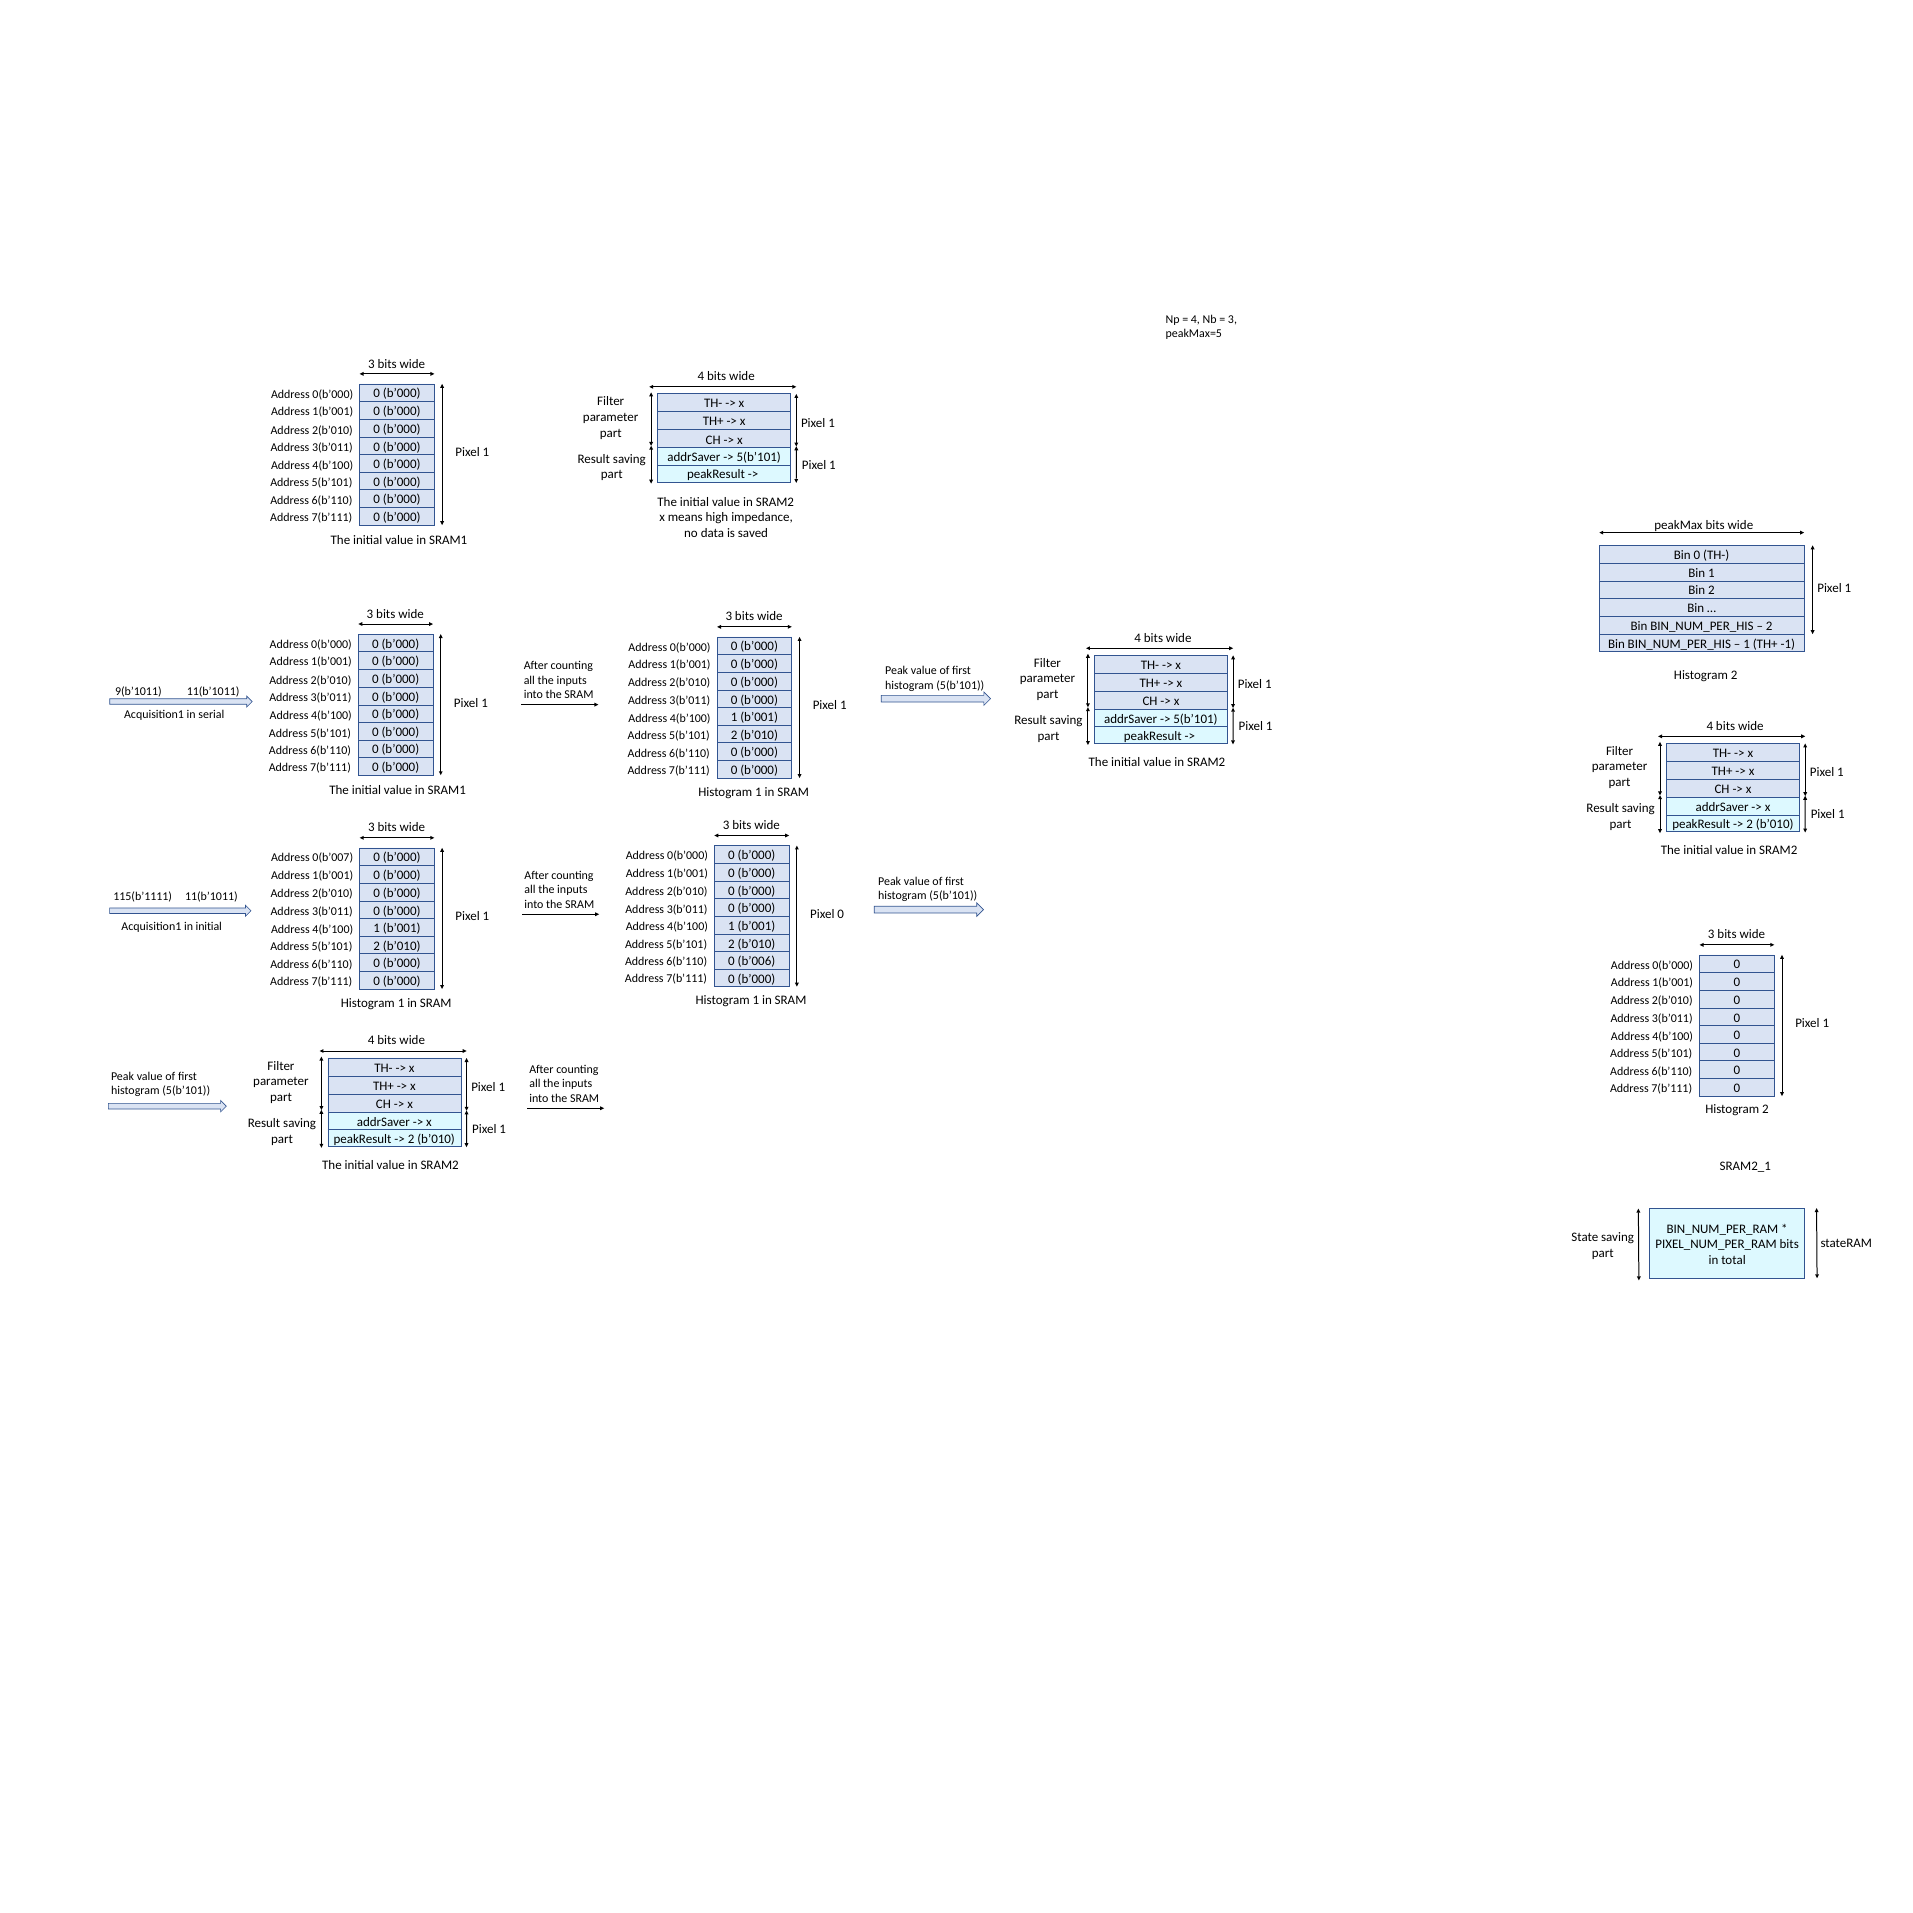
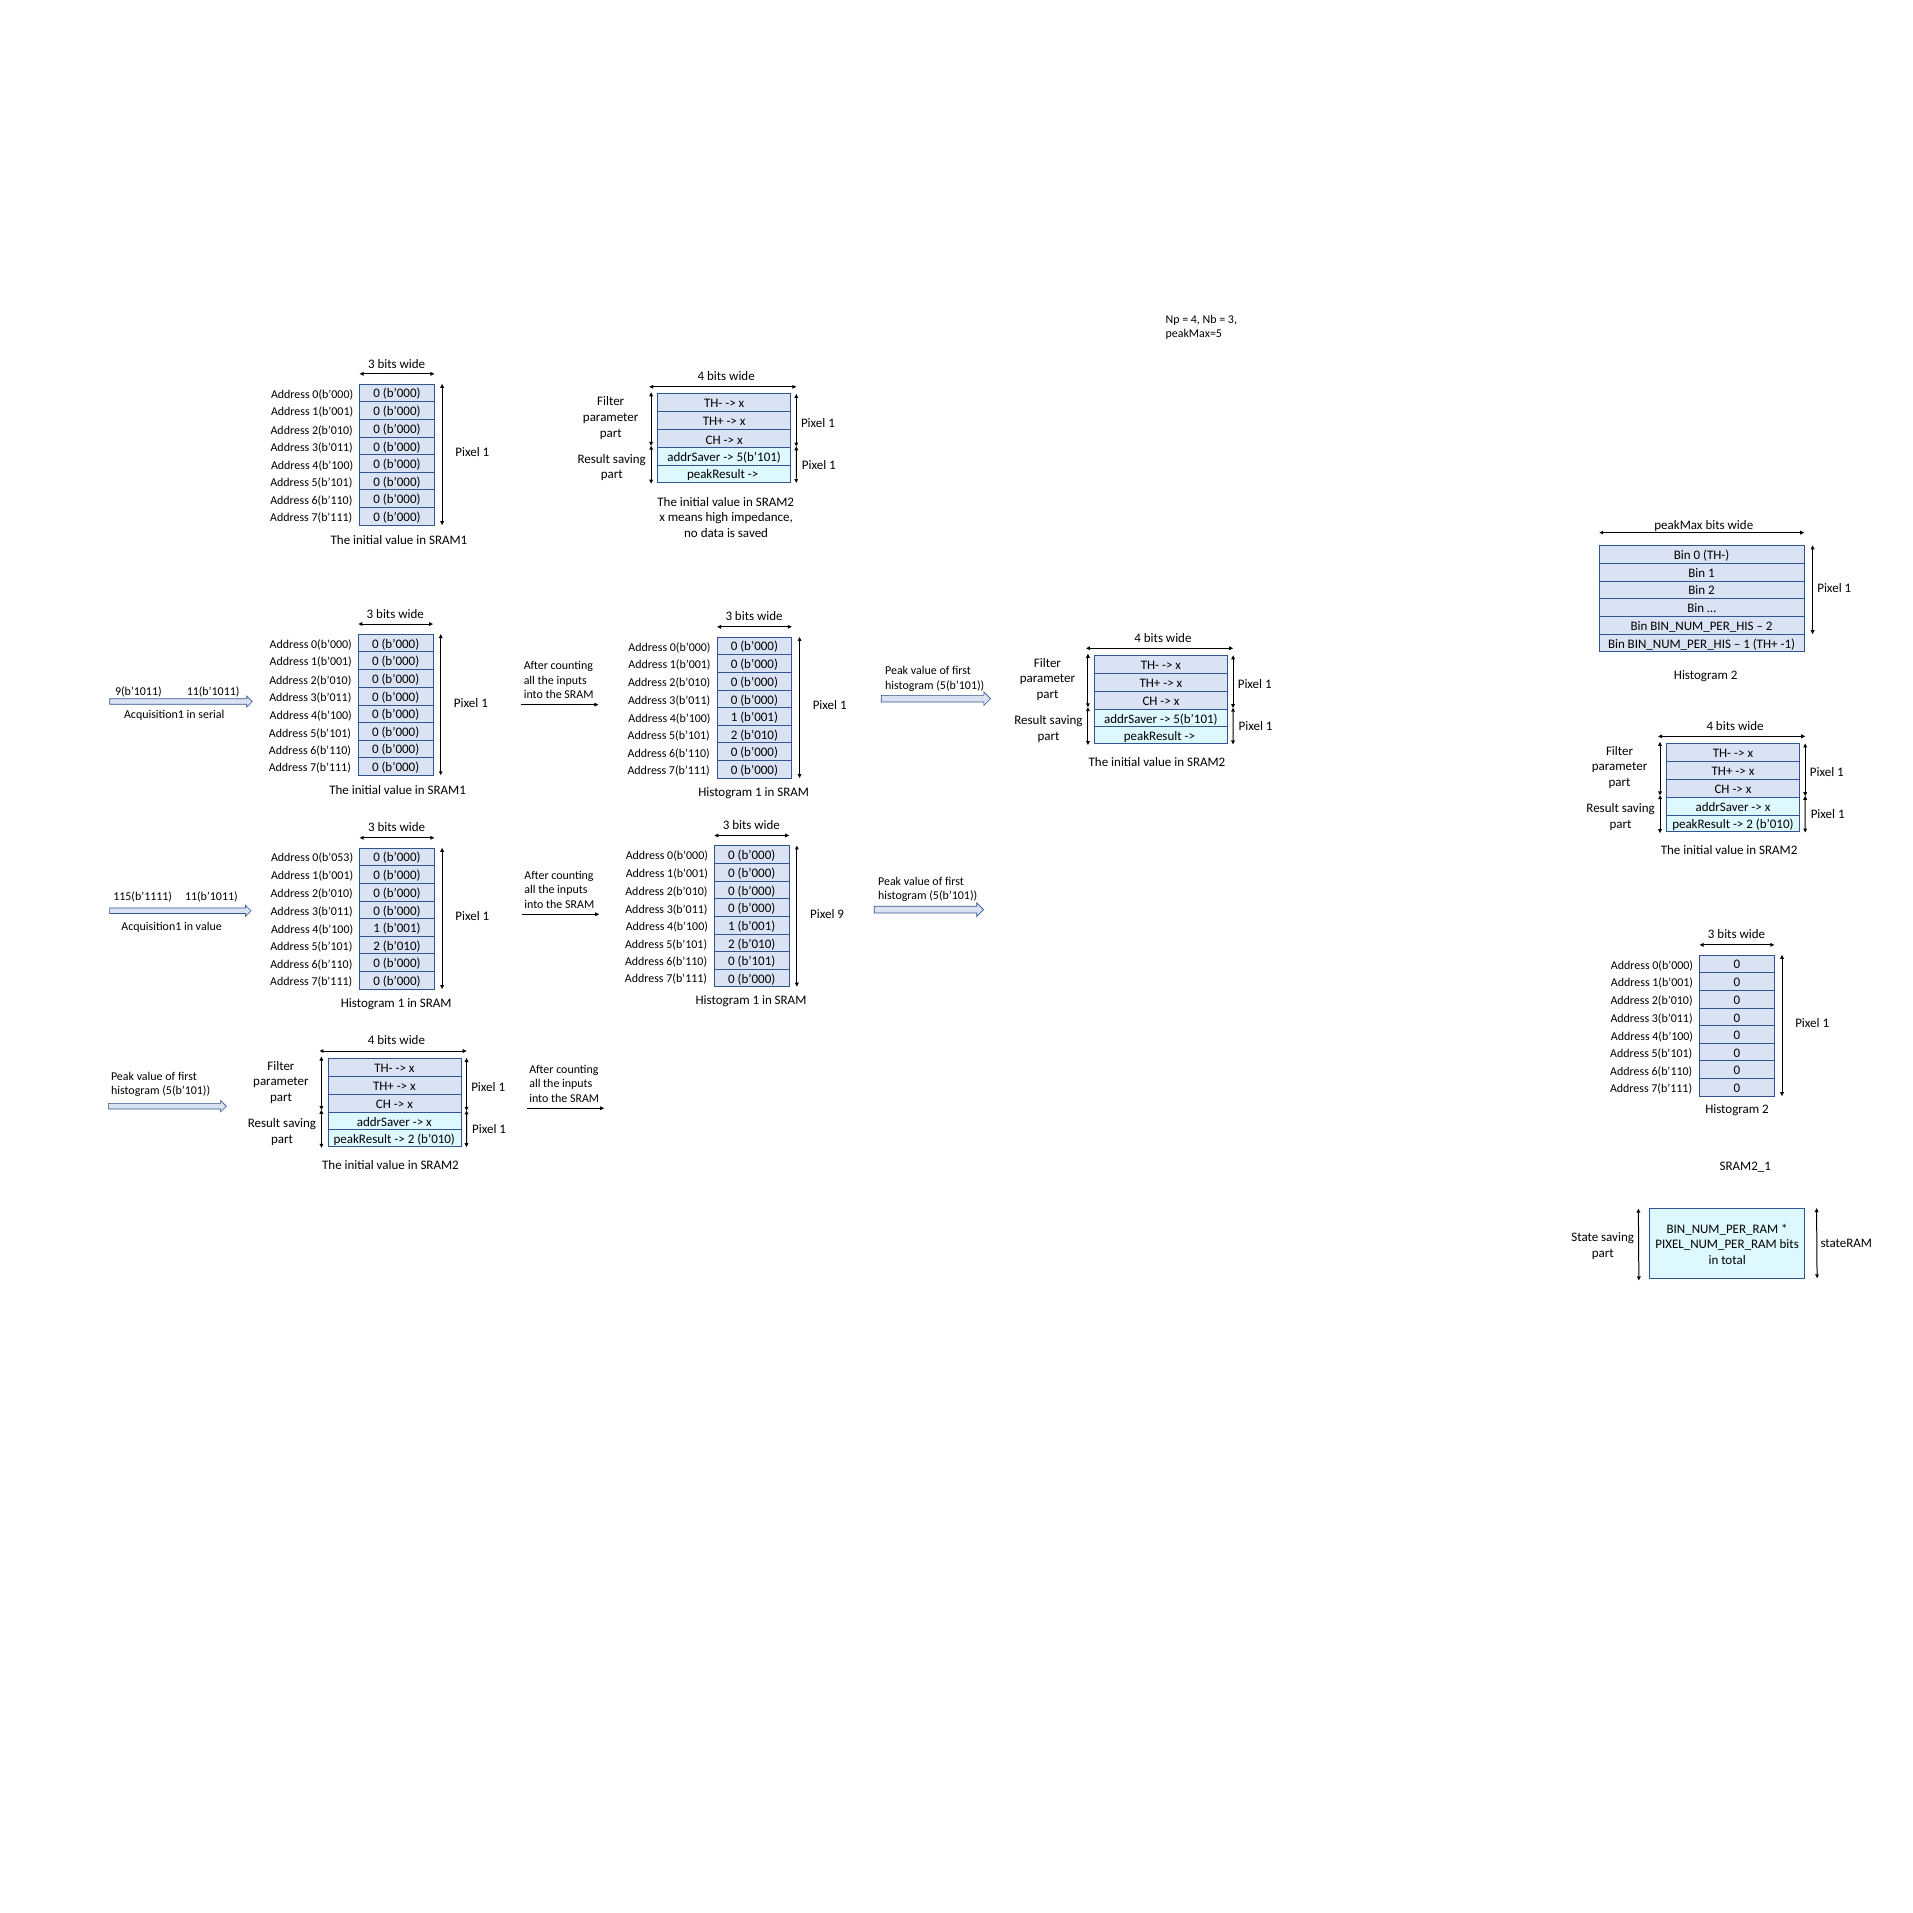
0(b’007: 0(b’007 -> 0(b’053 (333, 858)
Pixel 0: 0 -> 9 (841, 914)
in initial: initial -> value (209, 927)
b’006: b’006 -> b’101 (756, 961)
